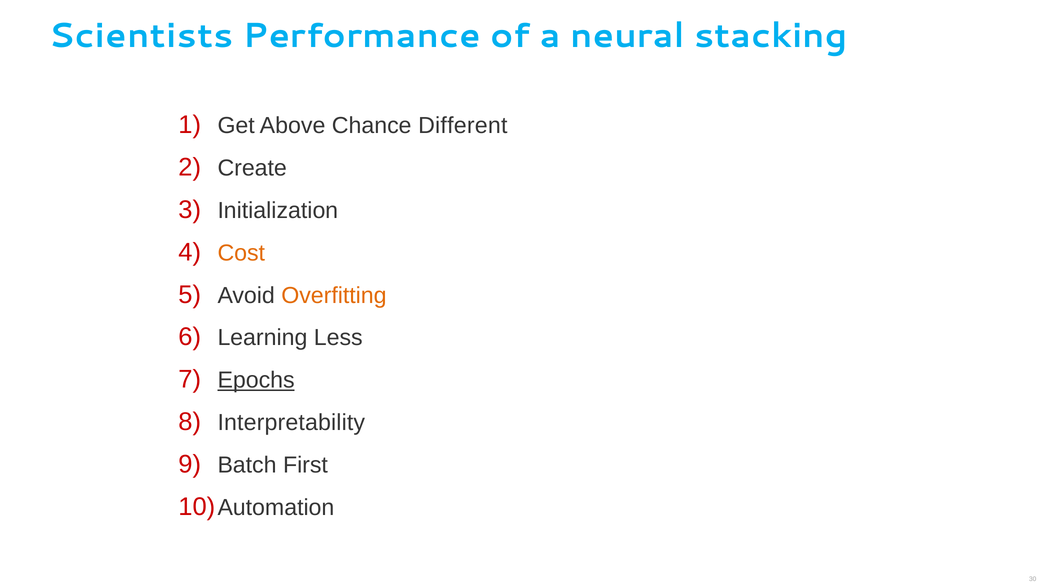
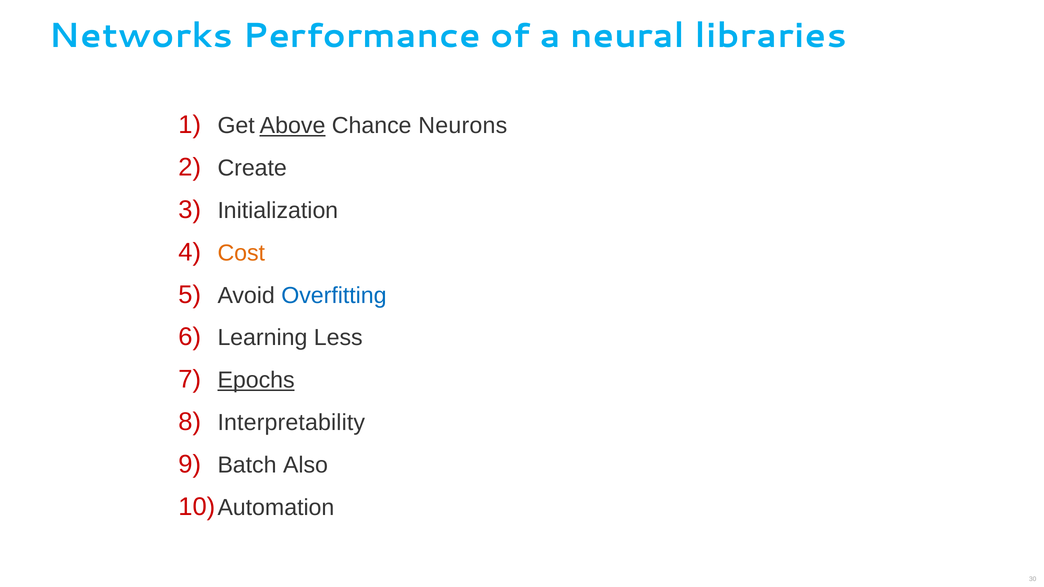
Scientists: Scientists -> Networks (141, 36)
stacking: stacking -> libraries (771, 36)
Above underline: none -> present (293, 126)
Different: Different -> Neurons (463, 126)
Overfitting colour: orange -> blue (334, 296)
First: First -> Also (305, 465)
